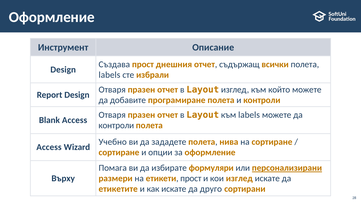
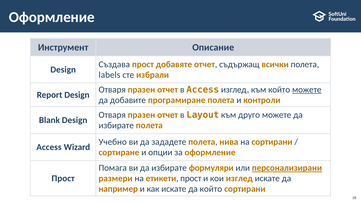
днешния: днешния -> добавяте (174, 64)
Layout: Layout -> Access (203, 90)
можете underline: none -> present (307, 90)
към labels: labels -> друго (249, 115)
Blank Access: Access -> Design (75, 120)
контроли: контроли -> избирате (116, 125)
на сортиране: сортиране -> сортирани (272, 142)
Върху: Върху -> Прост (63, 178)
етикетите: етикетите -> например (118, 189)
да друго: друго -> който (211, 189)
